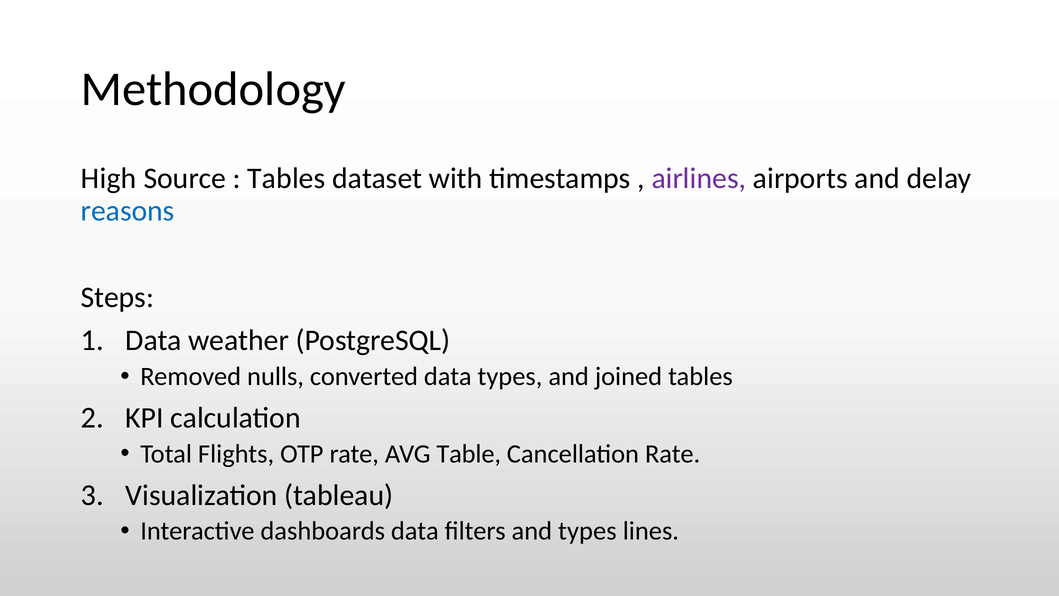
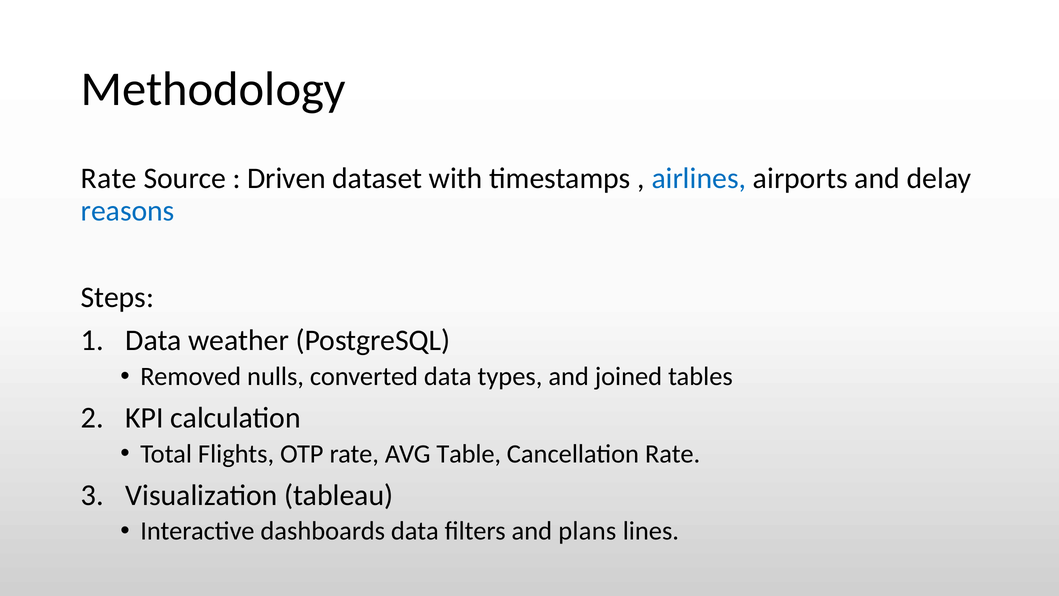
High: High -> Rate (109, 178)
Tables: Tables -> Driven (287, 178)
airlines colour: purple -> blue (699, 178)
and types: types -> plans (587, 531)
